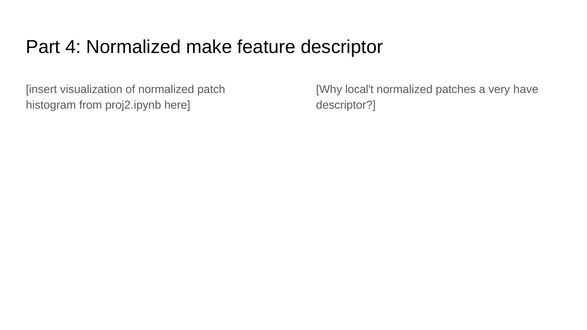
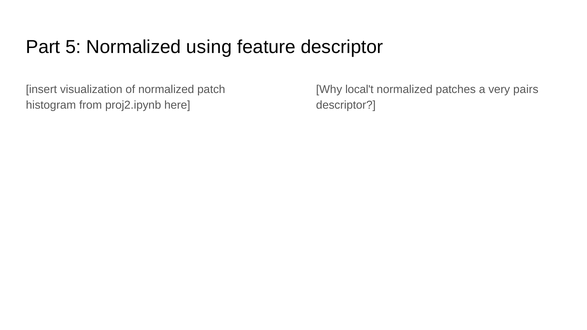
4: 4 -> 5 (73, 47)
make: make -> using (209, 47)
have: have -> pairs (526, 90)
